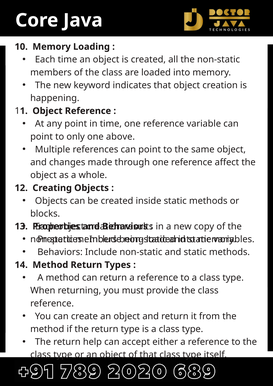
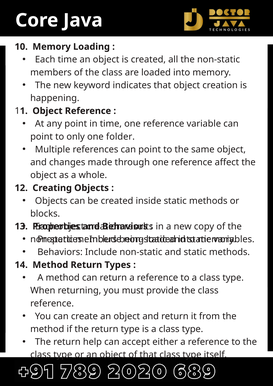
above: above -> folder (120, 137)
